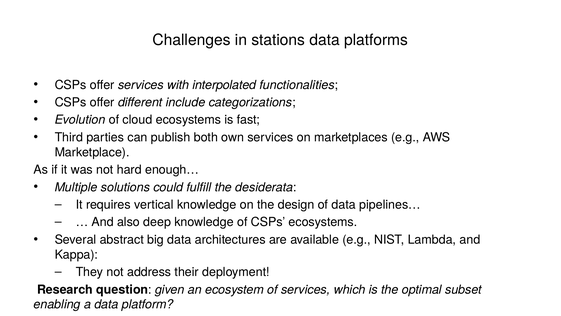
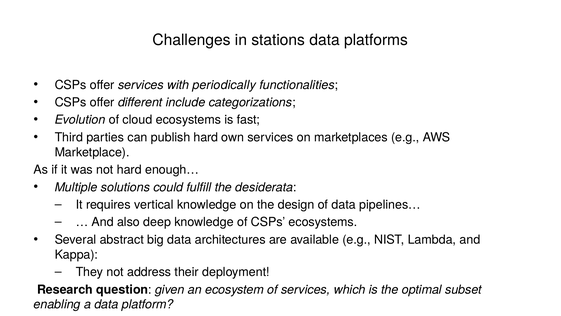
interpolated: interpolated -> periodically (224, 85)
publish both: both -> hard (206, 137)
